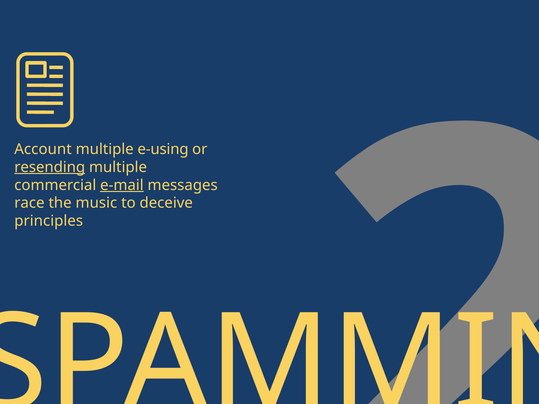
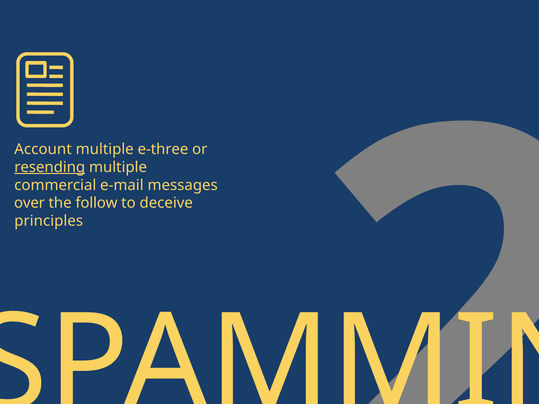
e-using: e-using -> e-three (163, 149)
e-mail underline: present -> none (122, 185)
race: race -> over (30, 203)
music: music -> follow (96, 203)
